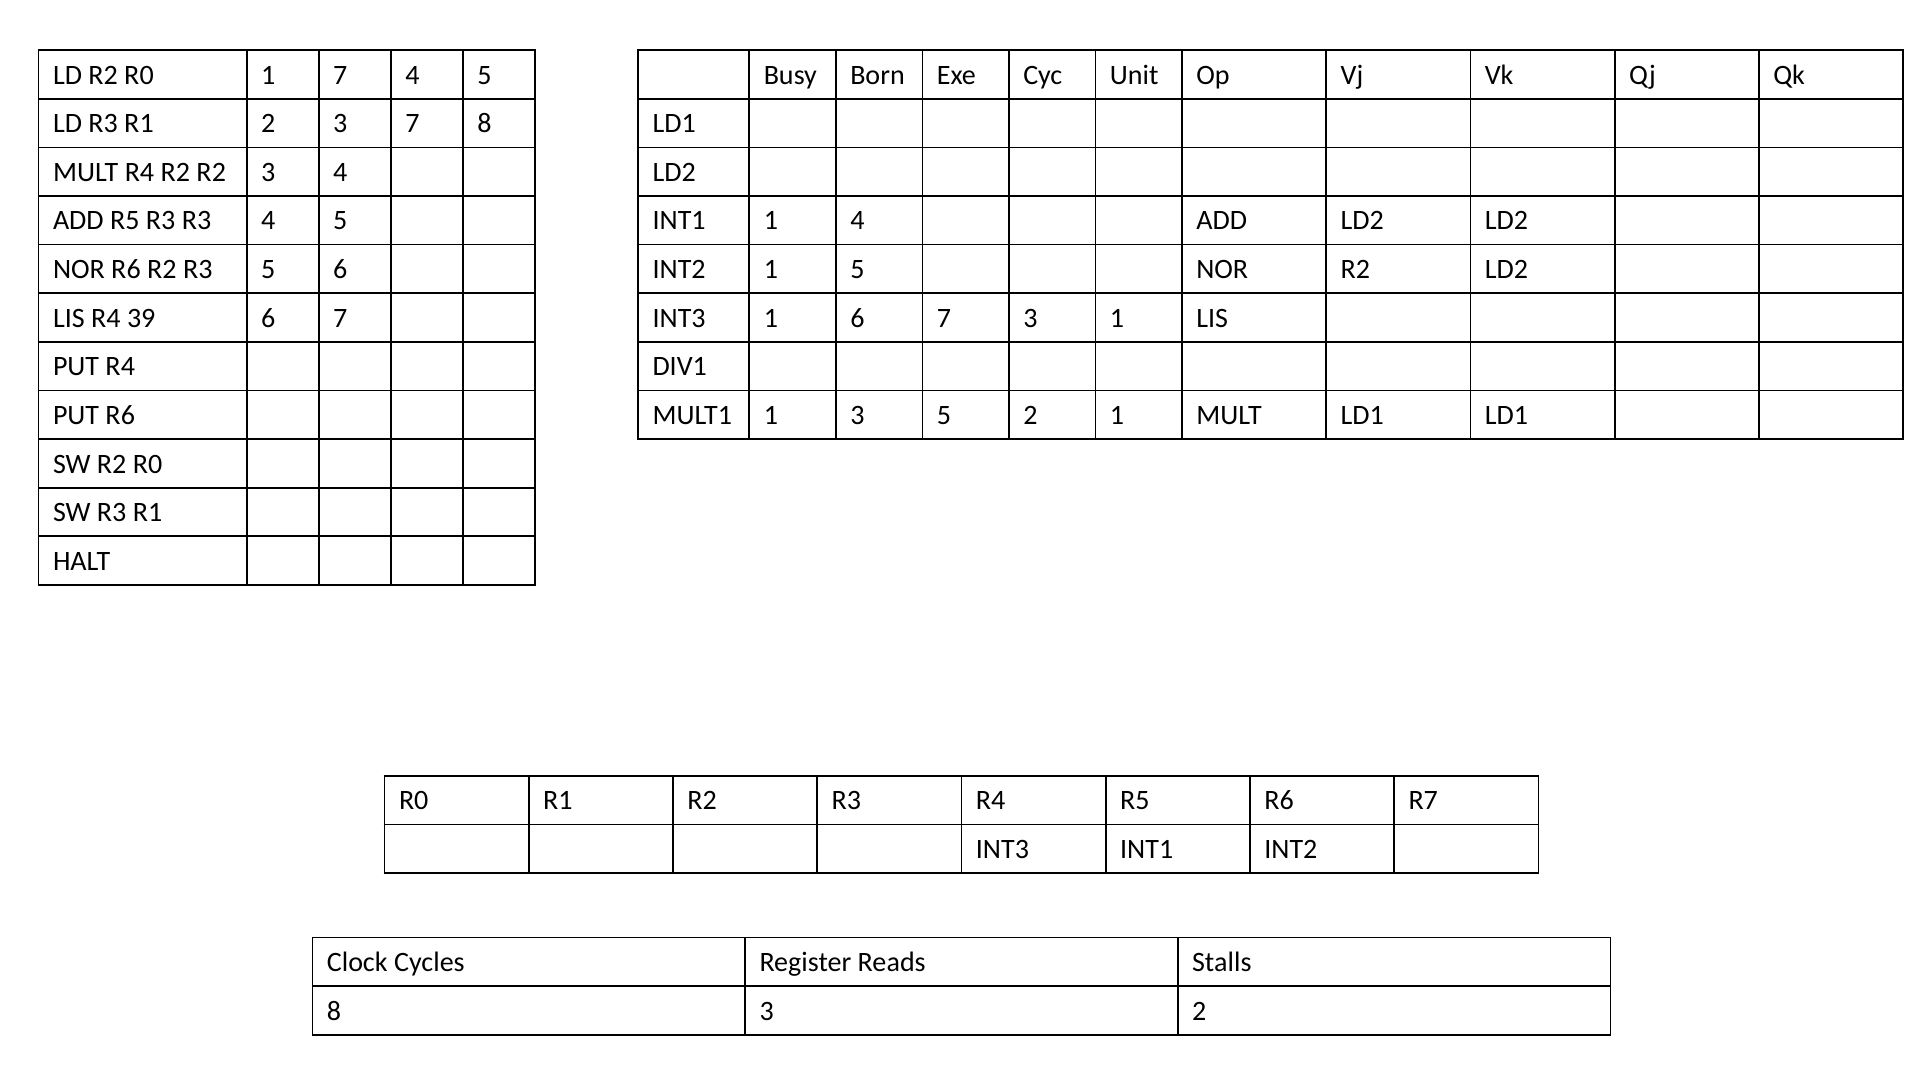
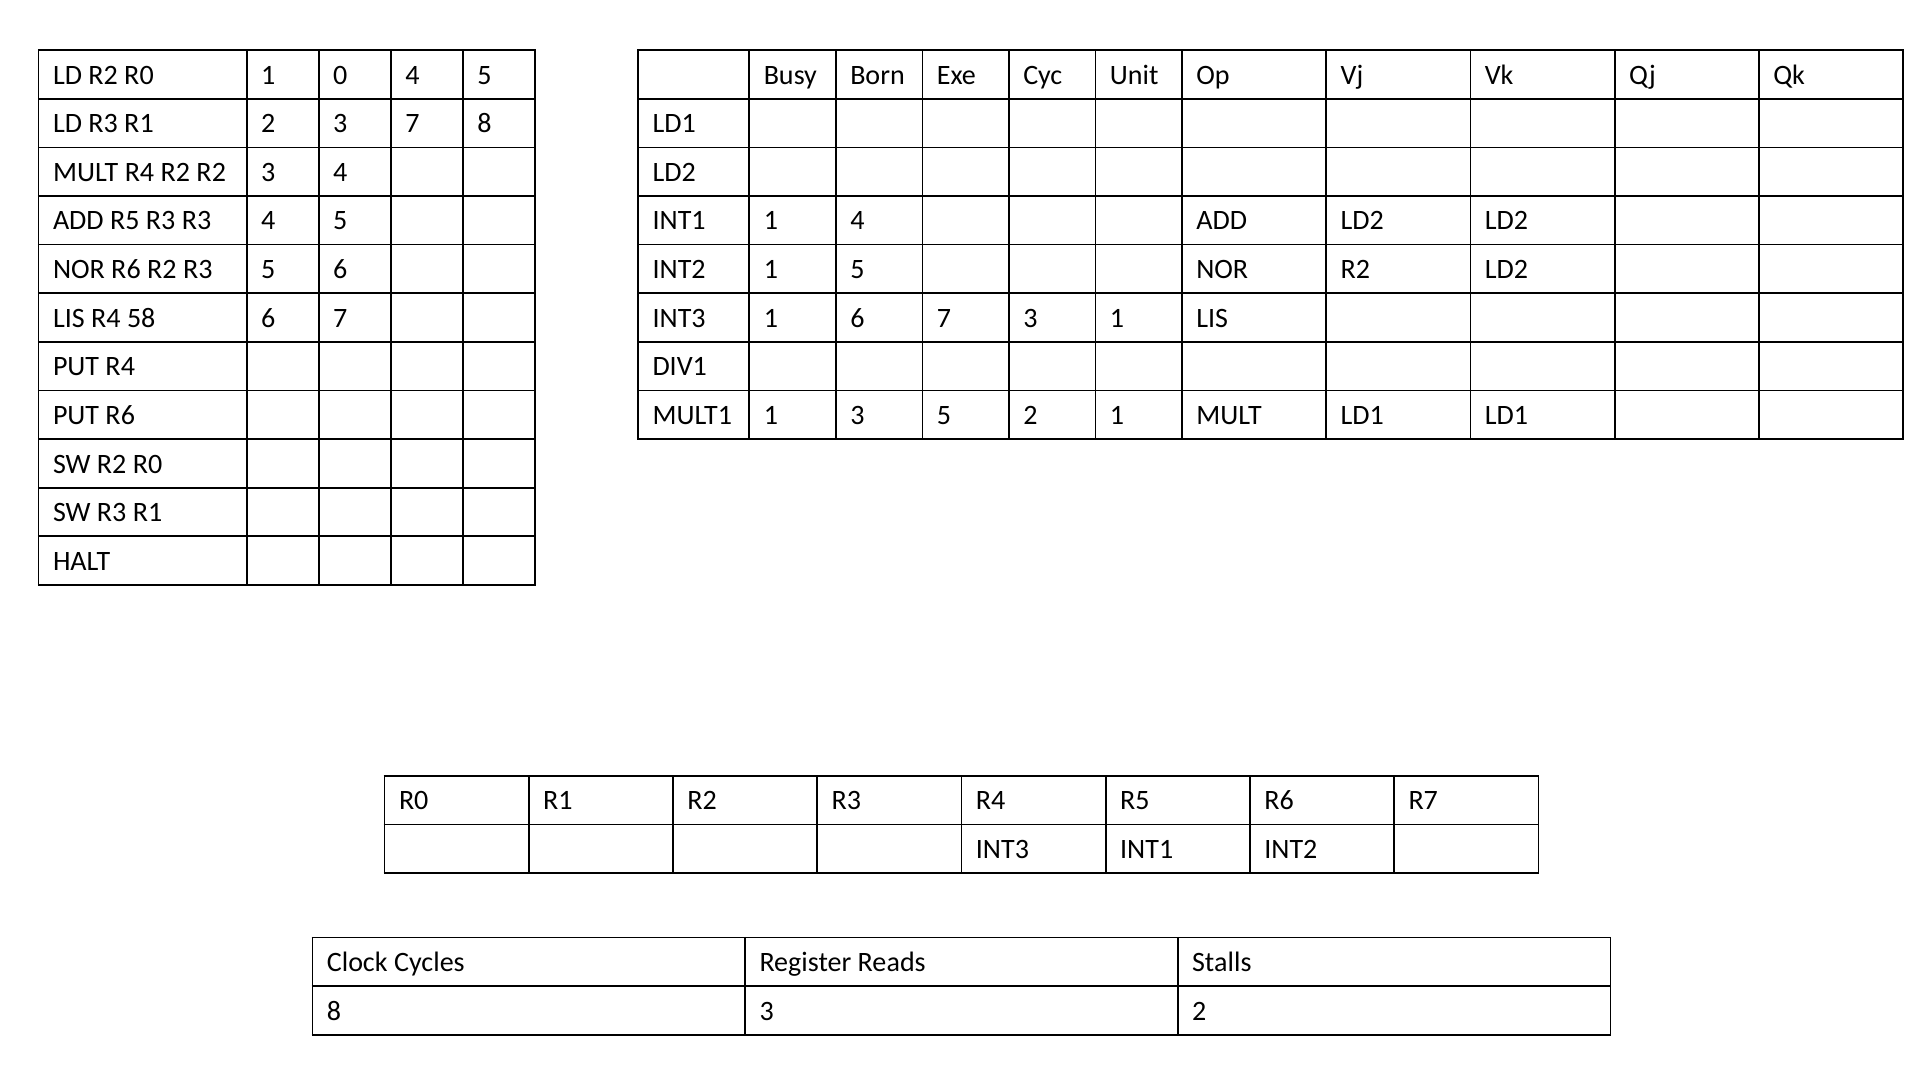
1 7: 7 -> 0 (340, 75)
39: 39 -> 58 (141, 318)
